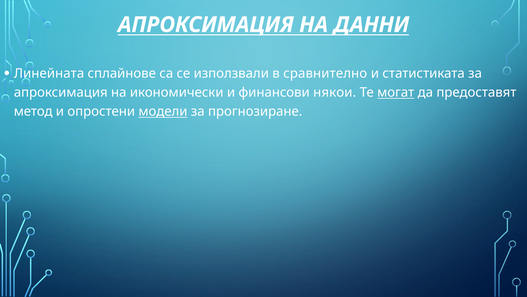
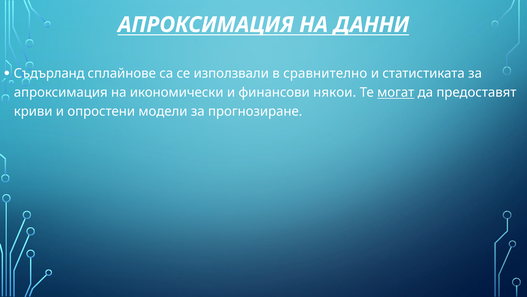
Линейната: Линейната -> Съдърланд (49, 73)
метод: метод -> криви (33, 111)
модели underline: present -> none (163, 111)
